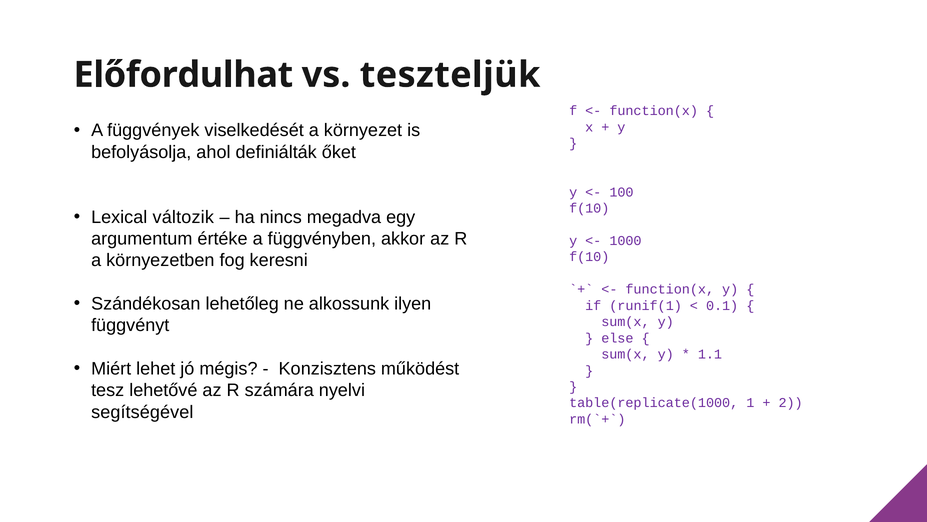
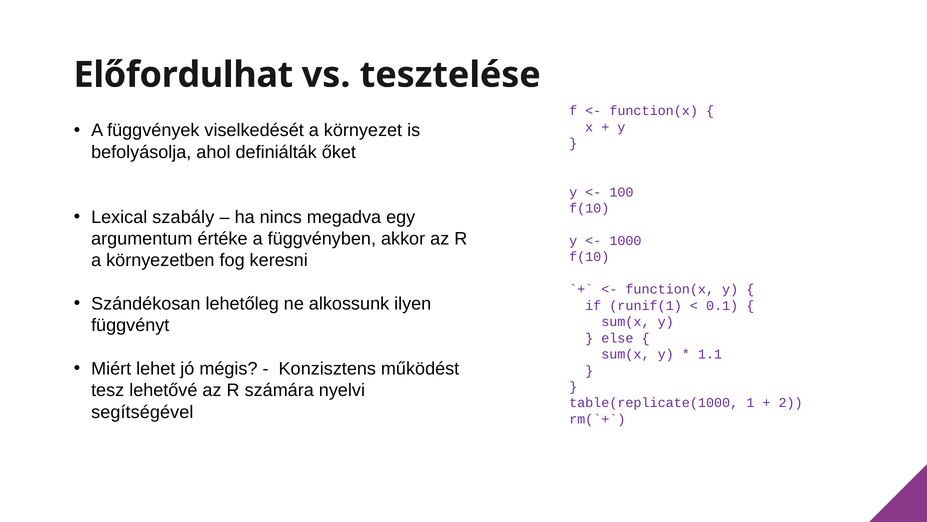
teszteljük: teszteljük -> tesztelése (450, 75)
változik: változik -> szabály (183, 217)
